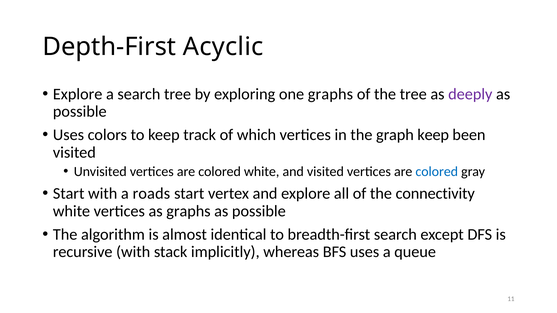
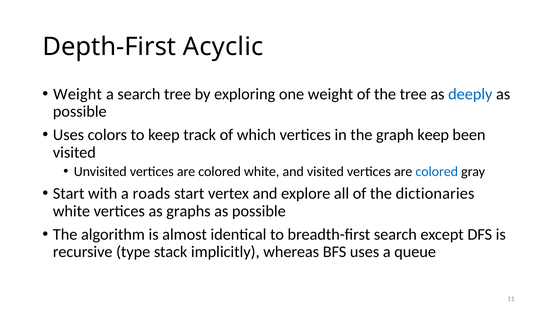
Explore: Explore -> Weight (78, 94)
one graphs: graphs -> weight (330, 94)
deeply colour: purple -> blue (470, 94)
connectivity: connectivity -> dictionaries (435, 194)
recursive with: with -> type (133, 252)
